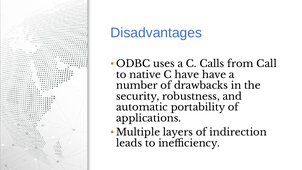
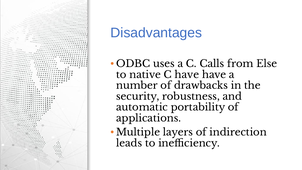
Call: Call -> Else (267, 64)
